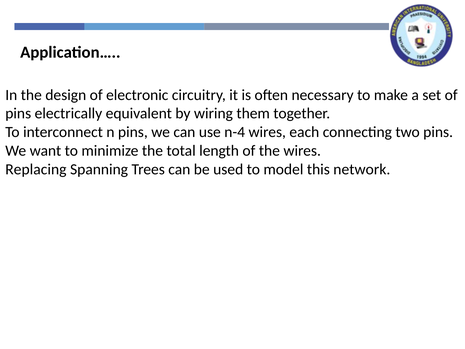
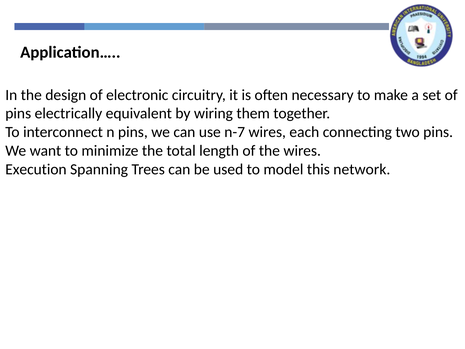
n-4: n-4 -> n-7 (235, 132)
Replacing: Replacing -> Execution (36, 169)
